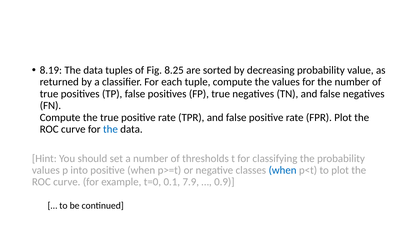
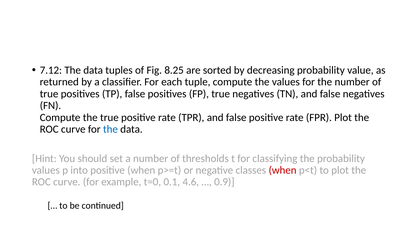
8.19: 8.19 -> 7.12 (51, 70)
when colour: blue -> red (283, 170)
7.9: 7.9 -> 4.6 (191, 182)
